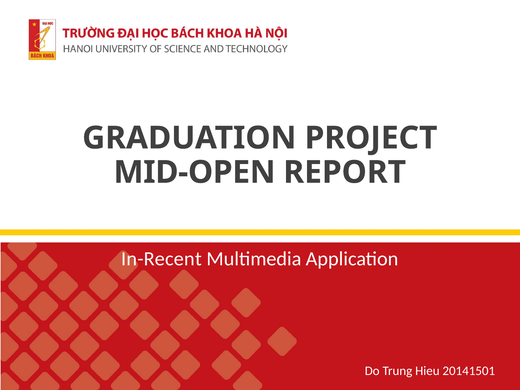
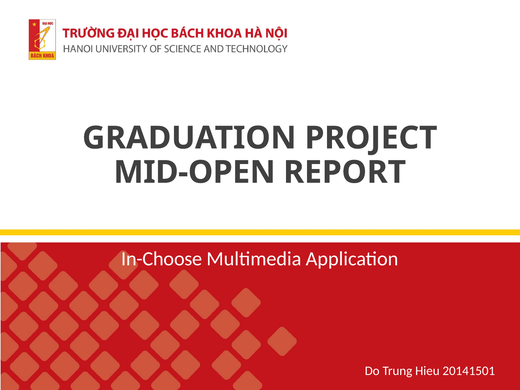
In-Recent: In-Recent -> In-Choose (162, 259)
